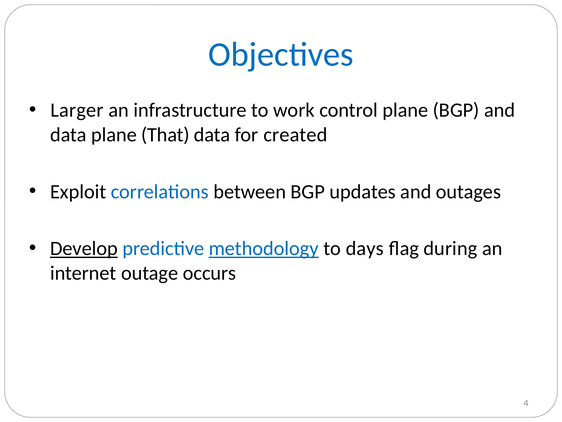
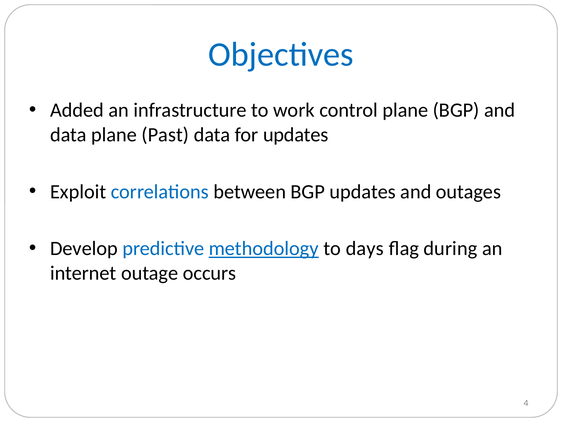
Larger: Larger -> Added (77, 110)
That: That -> Past (165, 135)
for created: created -> updates (296, 135)
Develop underline: present -> none (84, 248)
